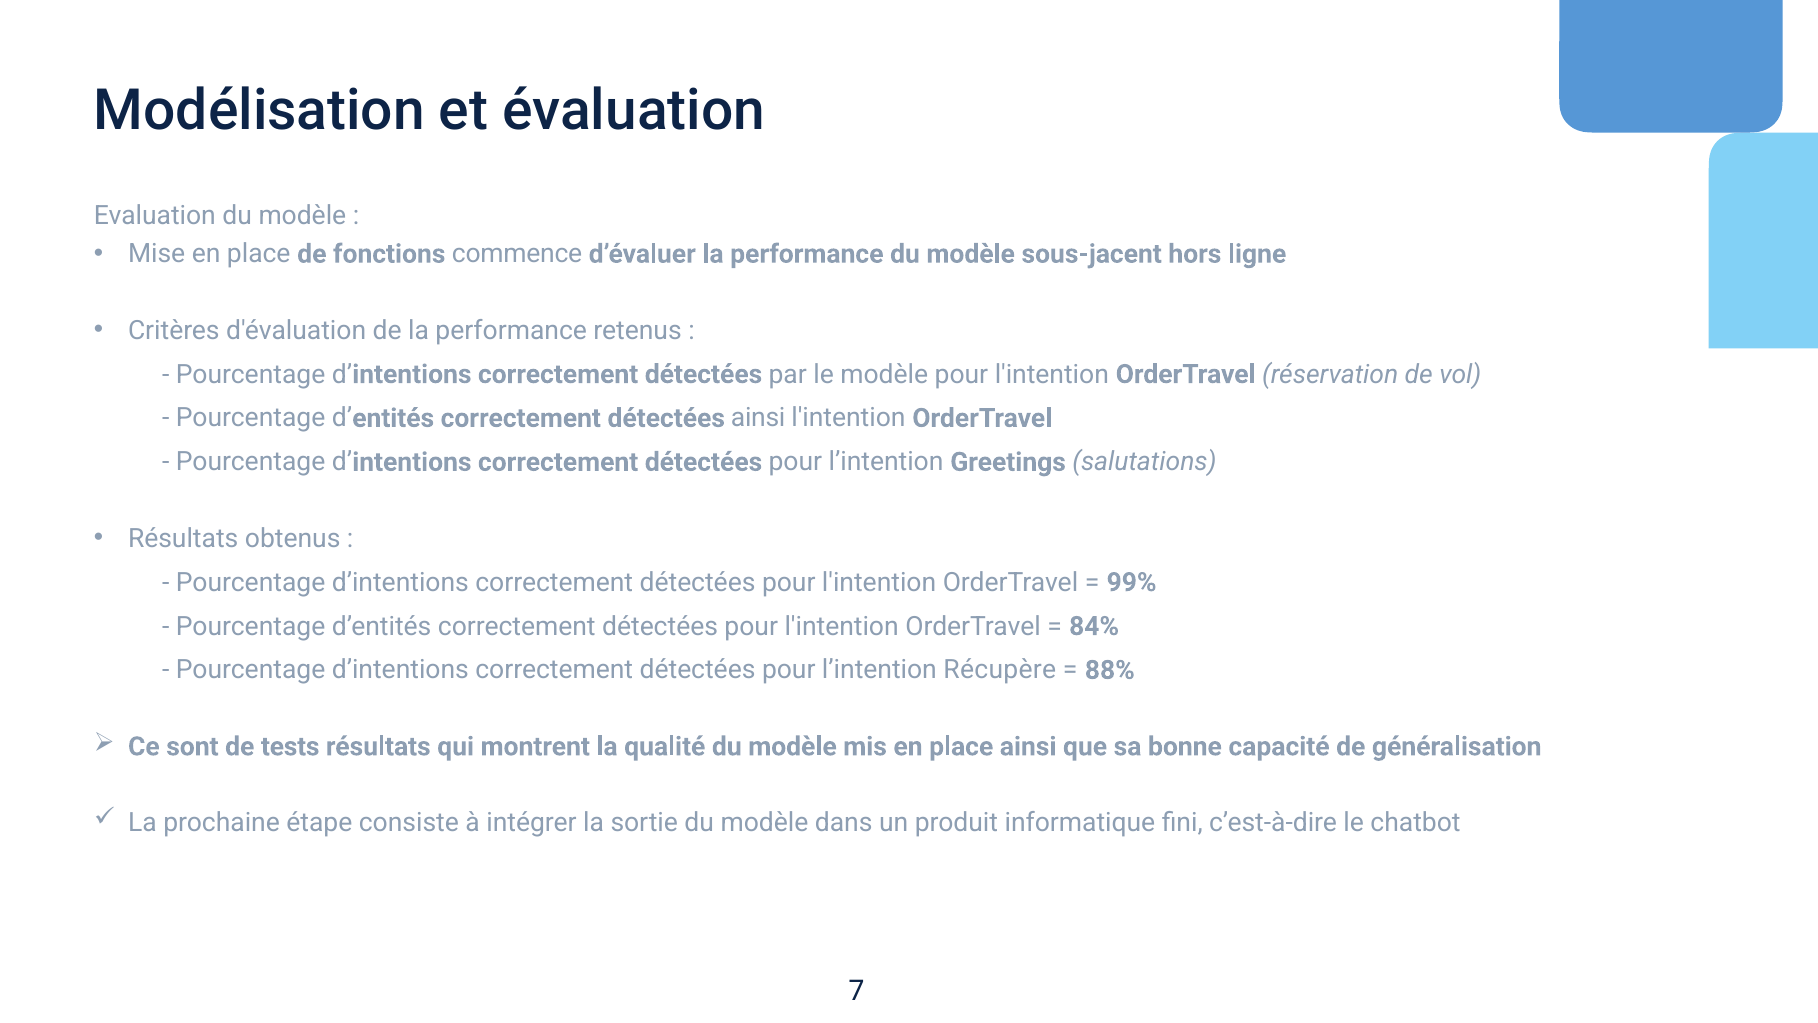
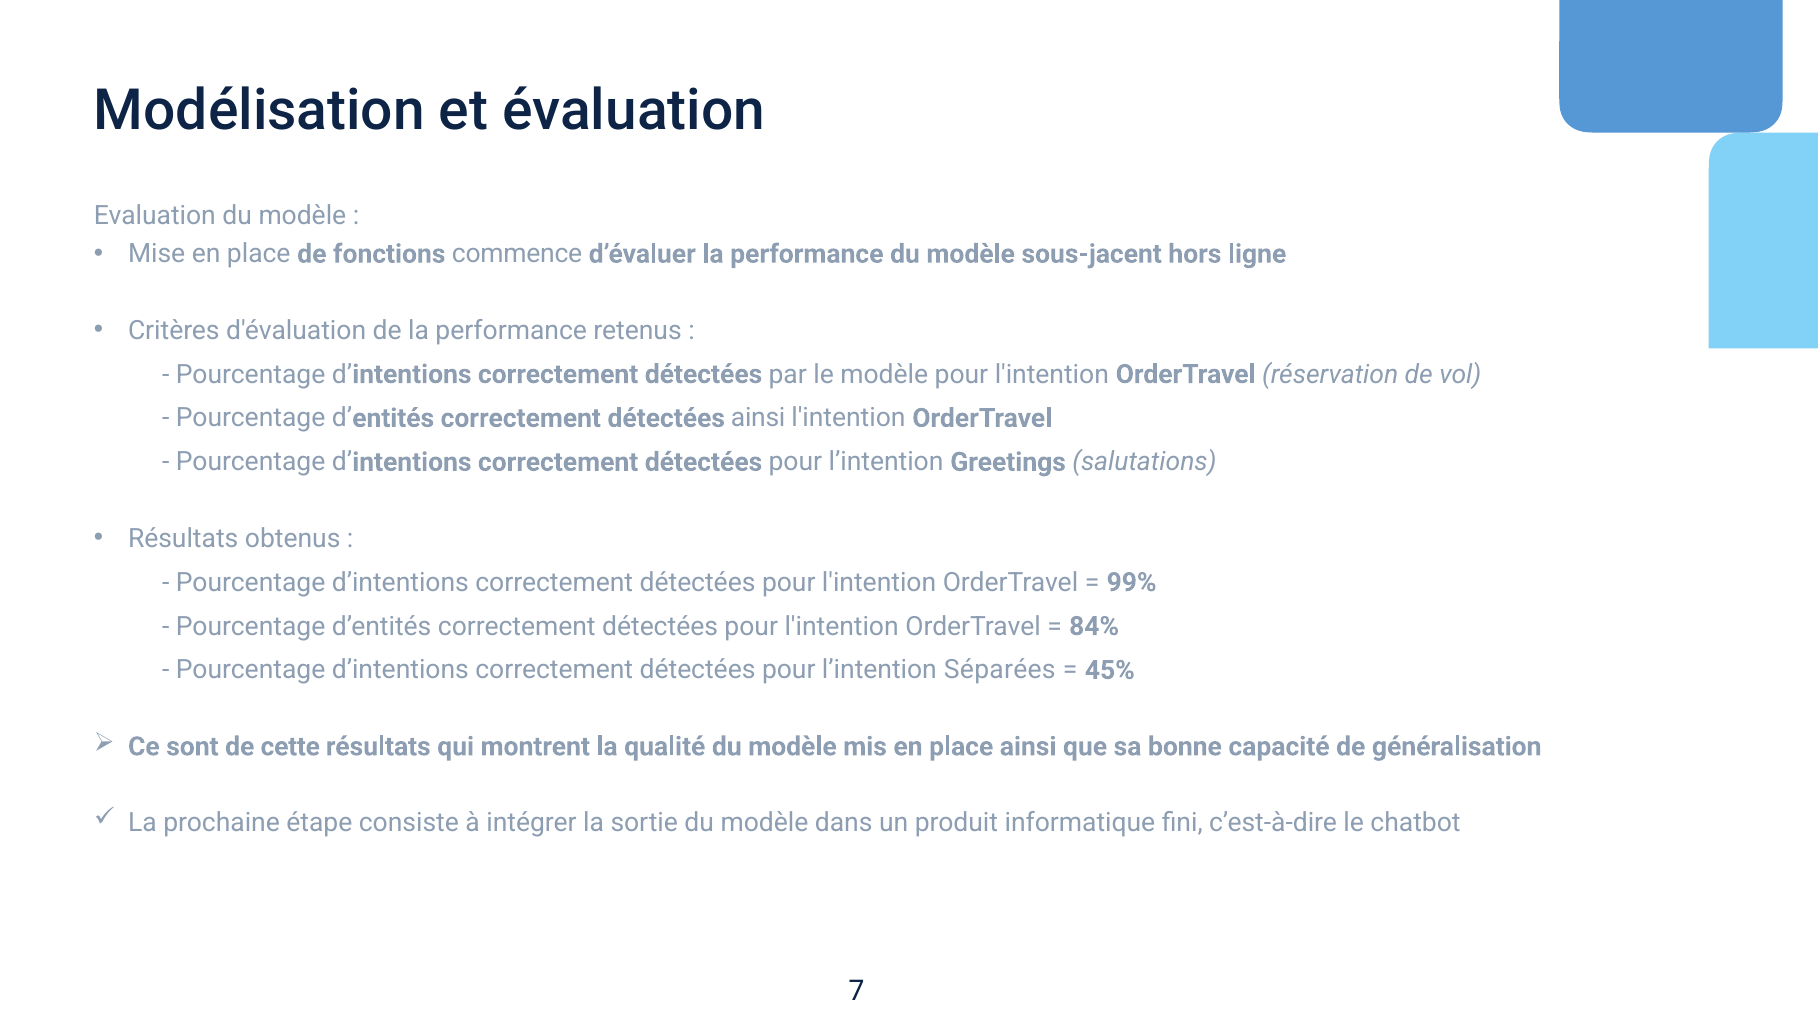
Récupère: Récupère -> Séparées (1000, 670)
88%: 88% -> 45% (1110, 670)
tests: tests -> cette (290, 746)
